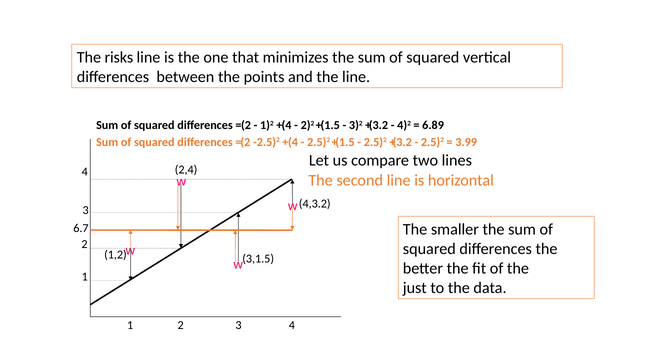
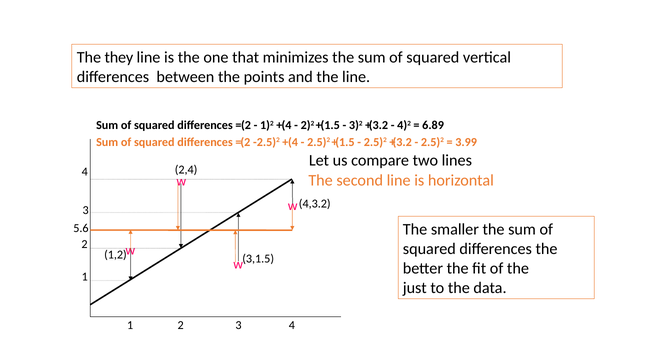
risks: risks -> they (119, 57)
6.7: 6.7 -> 5.6 (81, 228)
